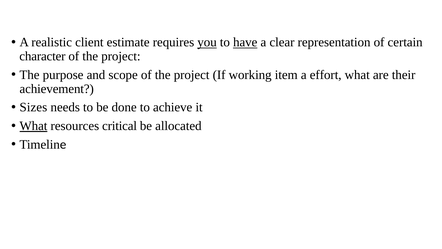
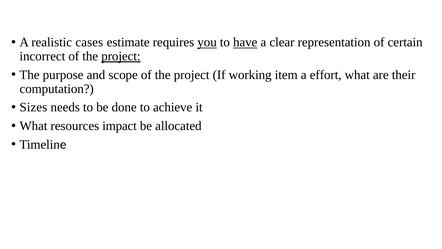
client: client -> cases (89, 42)
character: character -> incorrect (42, 56)
project underline: none -> present (121, 56)
achievement: achievement -> computation (57, 89)
What underline: present -> none (33, 126)
critical: critical -> impact (120, 126)
